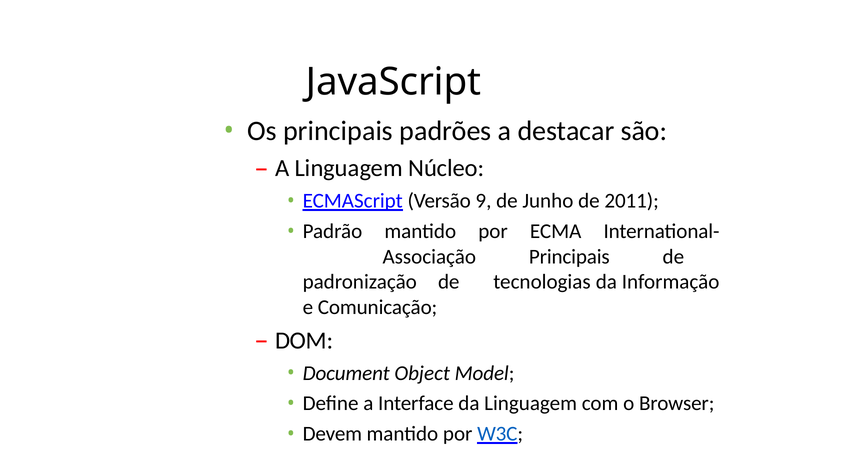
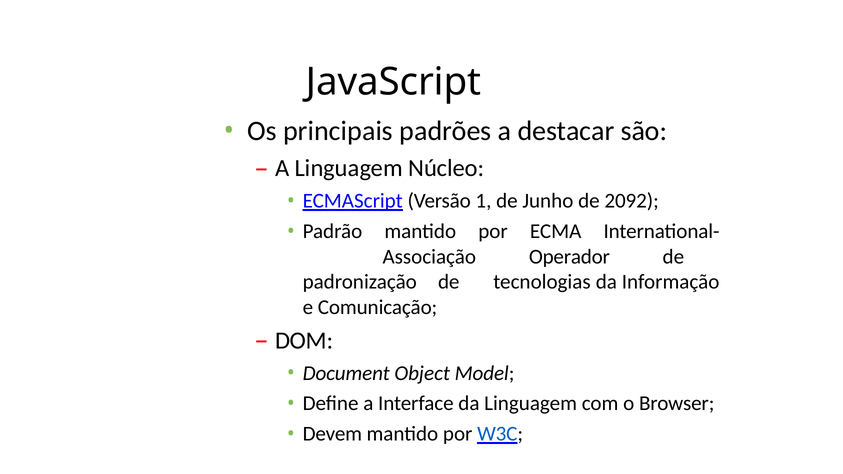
9: 9 -> 1 (483, 201)
2011: 2011 -> 2092 (632, 201)
Associação Principais: Principais -> Operador (569, 257)
